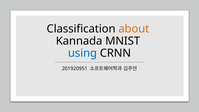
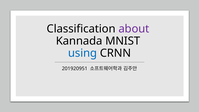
about colour: orange -> purple (134, 29)
